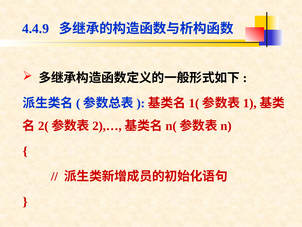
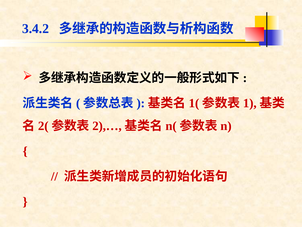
4.4.9: 4.4.9 -> 3.4.2 (36, 29)
